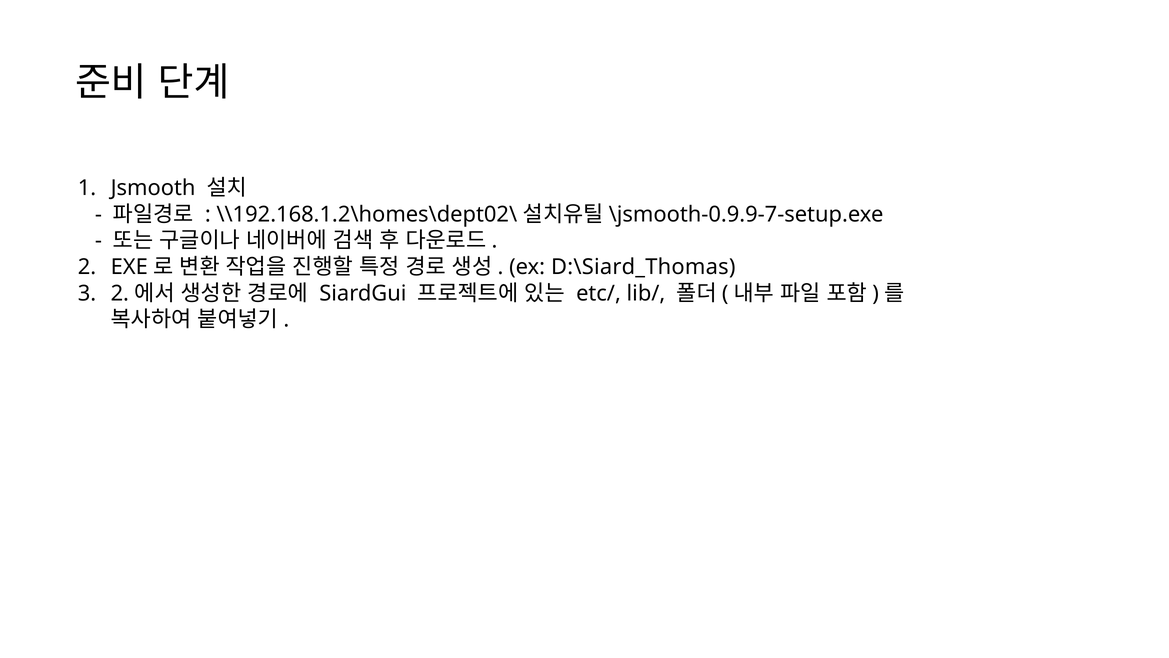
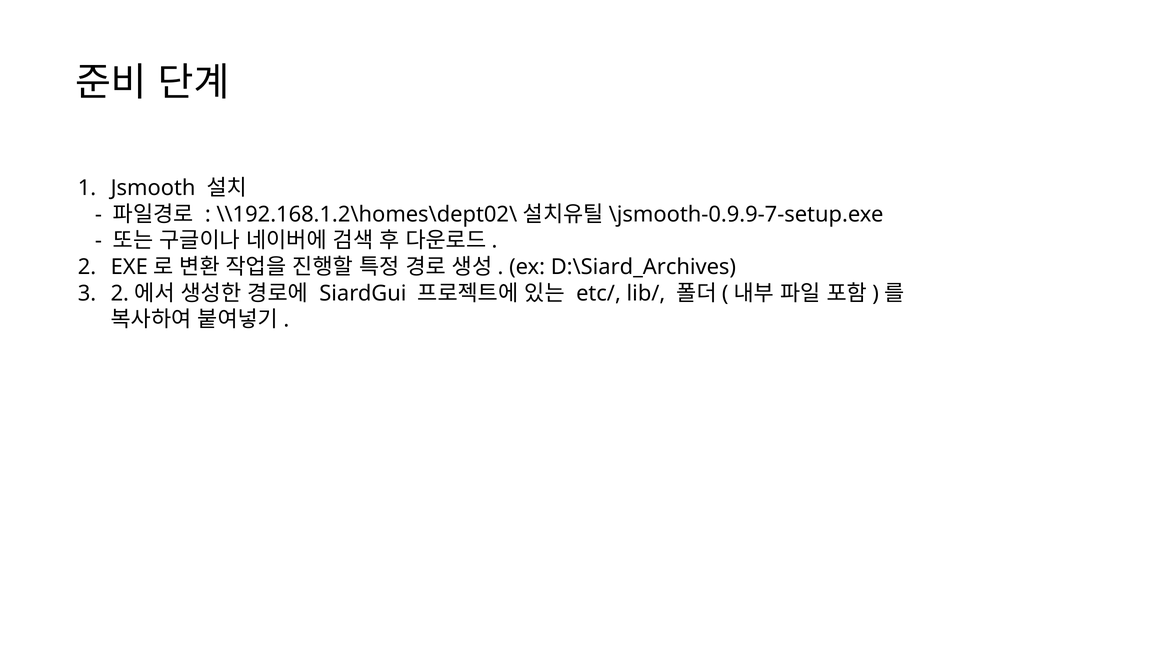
D:\Siard_Thomas: D:\Siard_Thomas -> D:\Siard_Archives (643, 267)
